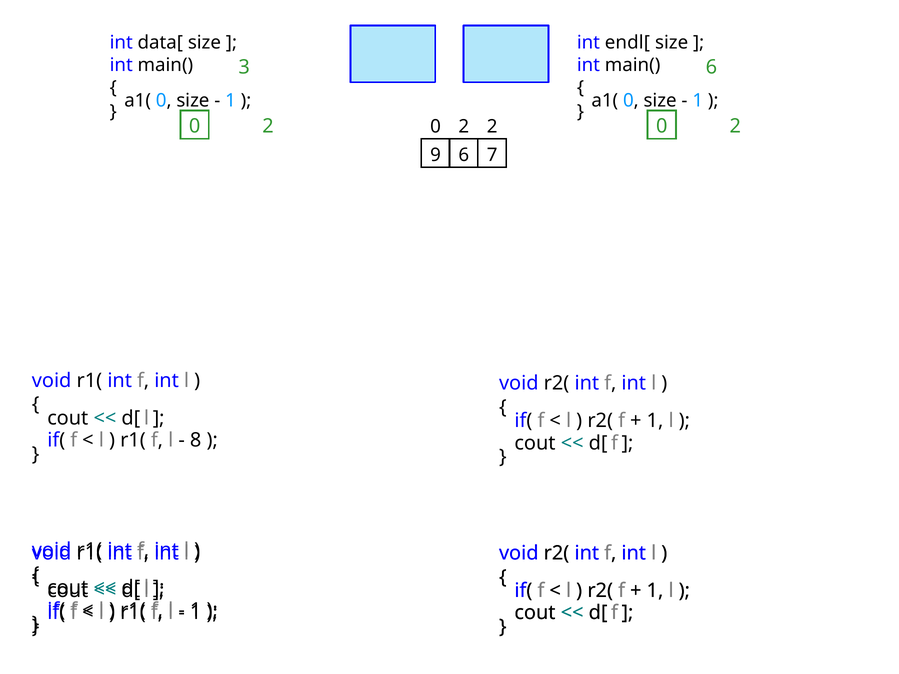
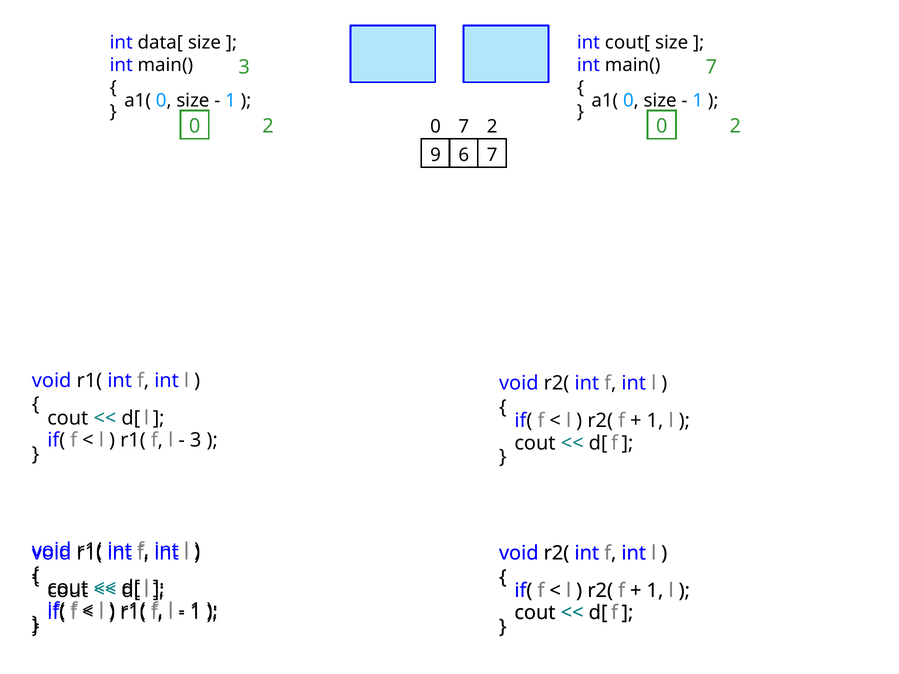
endl[: endl[ -> cout[ (627, 43)
3 6: 6 -> 7 (711, 67)
2: 2 -> 7 (464, 127)
8: 8 -> 3 (196, 441)
